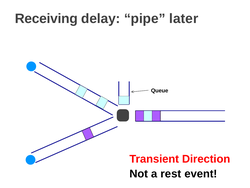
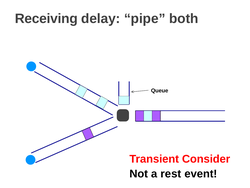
later: later -> both (184, 19)
Direction: Direction -> Consider (206, 159)
